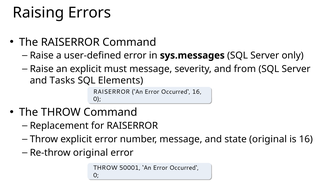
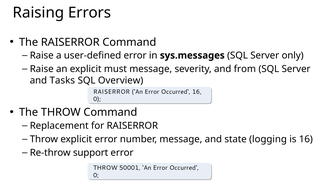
Elements: Elements -> Overview (121, 81)
state original: original -> logging (268, 139)
Re-throw original: original -> support (91, 153)
